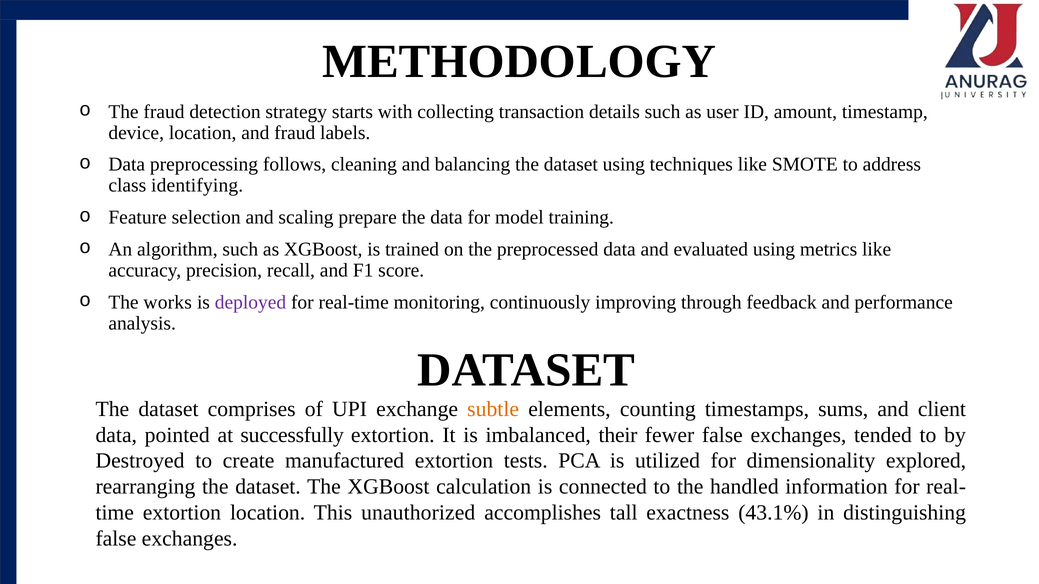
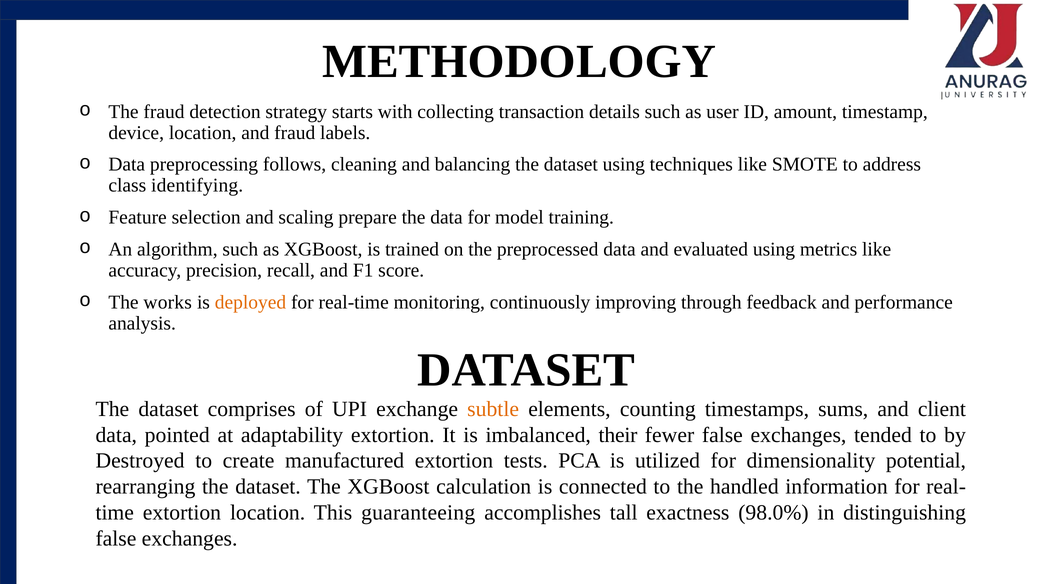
deployed colour: purple -> orange (250, 302)
successfully: successfully -> adaptability (292, 435)
explored: explored -> potential (926, 461)
unauthorized: unauthorized -> guaranteeing (418, 513)
43.1%: 43.1% -> 98.0% (773, 513)
